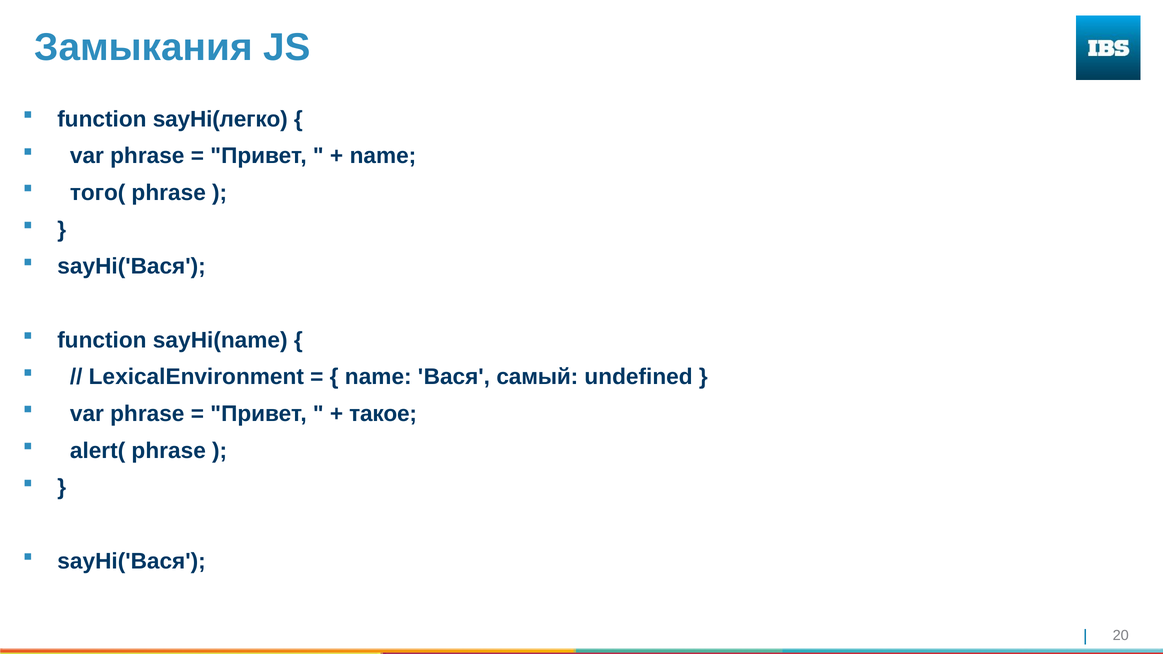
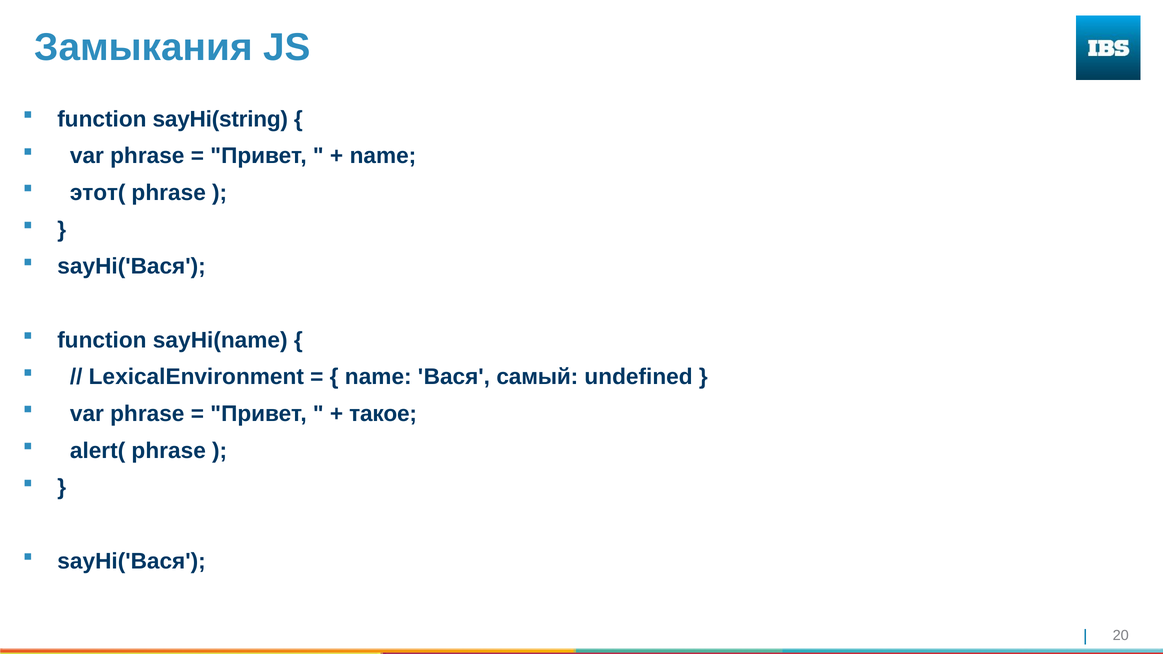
sayHi(легко: sayHi(легко -> sayHi(string (220, 119)
того(: того( -> этот( (98, 193)
